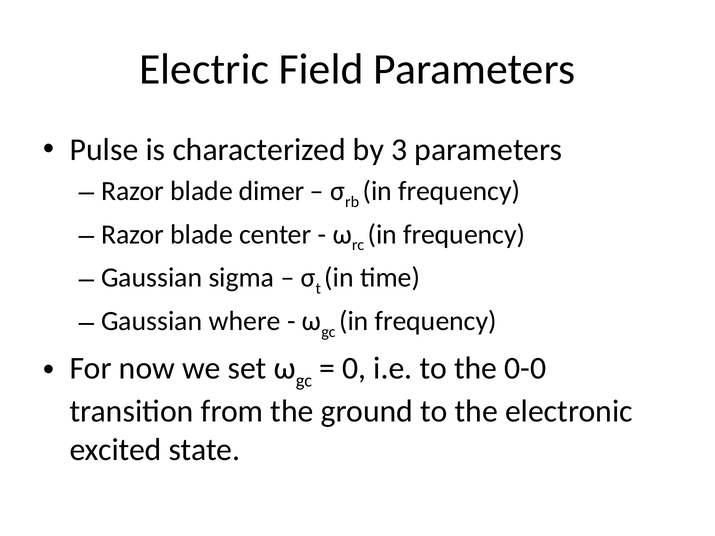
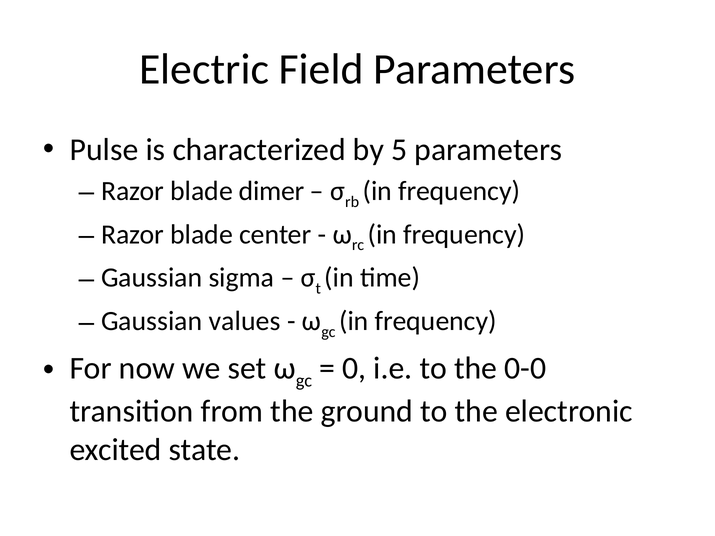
3: 3 -> 5 (399, 150)
where: where -> values (245, 321)
